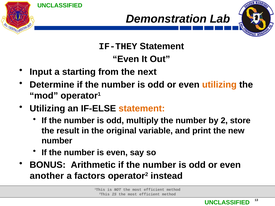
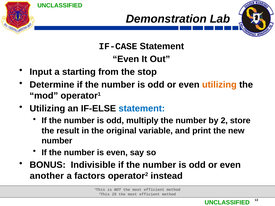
IF-THEY: IF-THEY -> IF-CASE (118, 46)
next: next -> stop (147, 72)
statement colour: orange -> blue (142, 109)
Arithmetic: Arithmetic -> Indivisible (93, 165)
